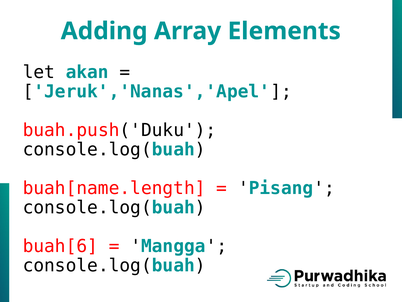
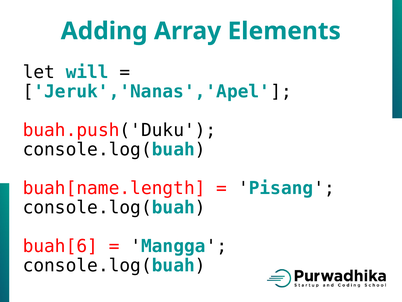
akan: akan -> will (87, 72)
